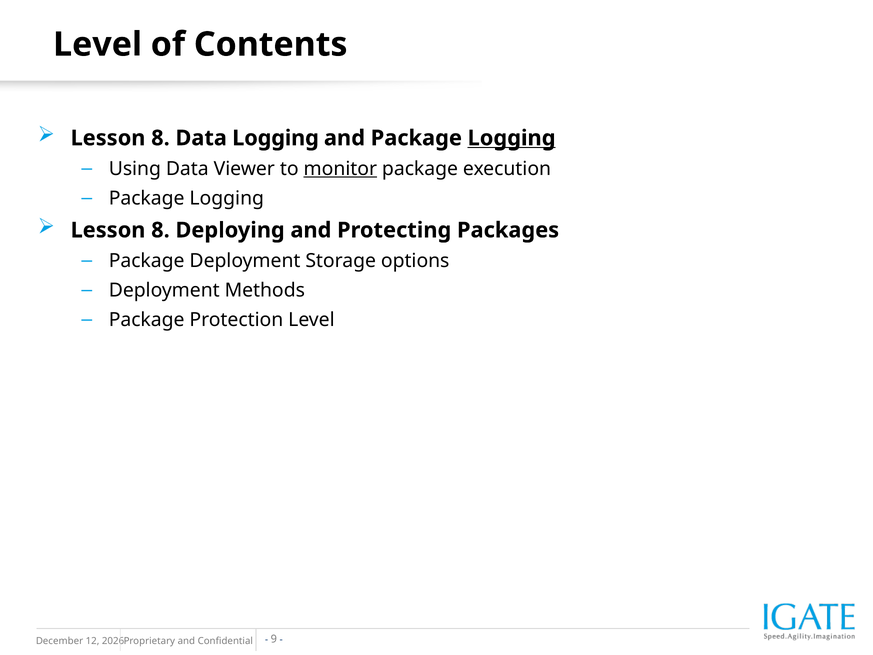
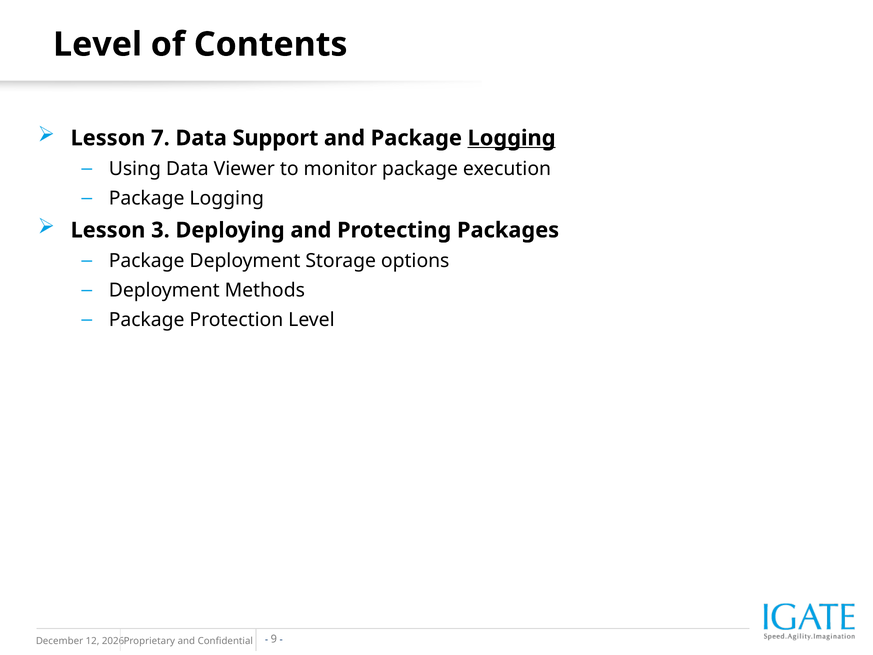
8: 8 -> 7 (160, 138)
Data Logging: Logging -> Support (276, 138)
monitor underline: present -> none (340, 169)
8: 8 -> 3 (160, 230)
